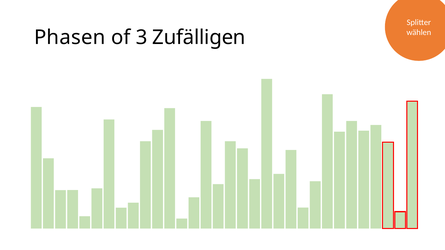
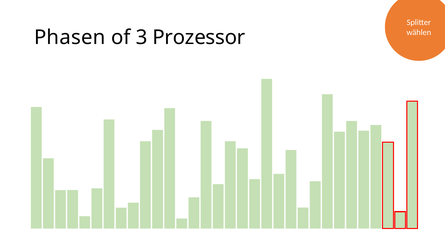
Zufälligen: Zufälligen -> Prozessor (199, 37)
